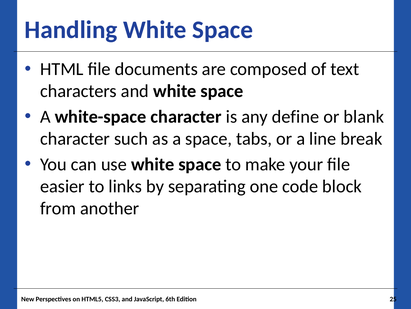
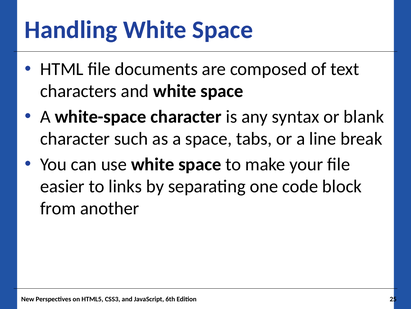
define: define -> syntax (296, 117)
